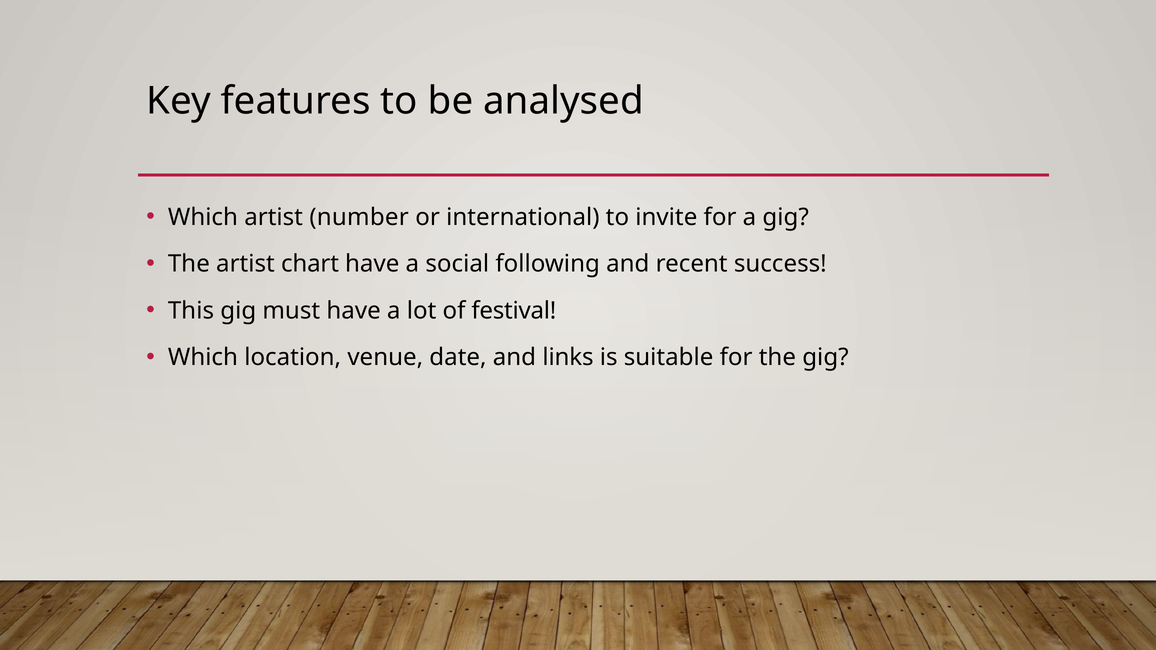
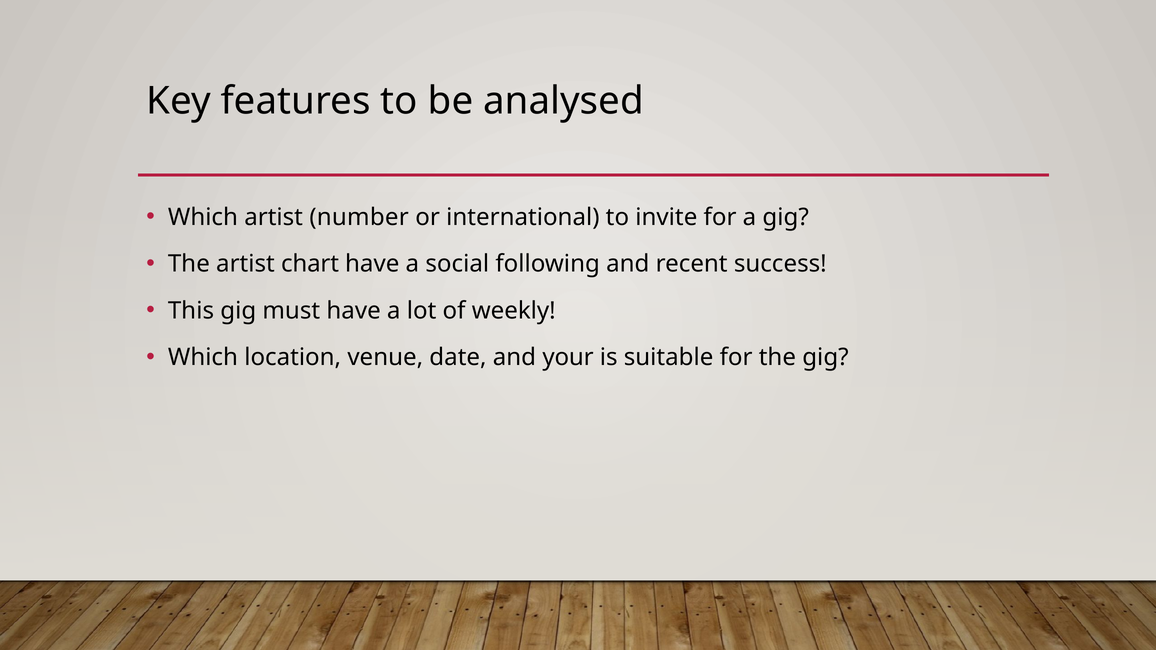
festival: festival -> weekly (514, 311)
links: links -> your (568, 358)
